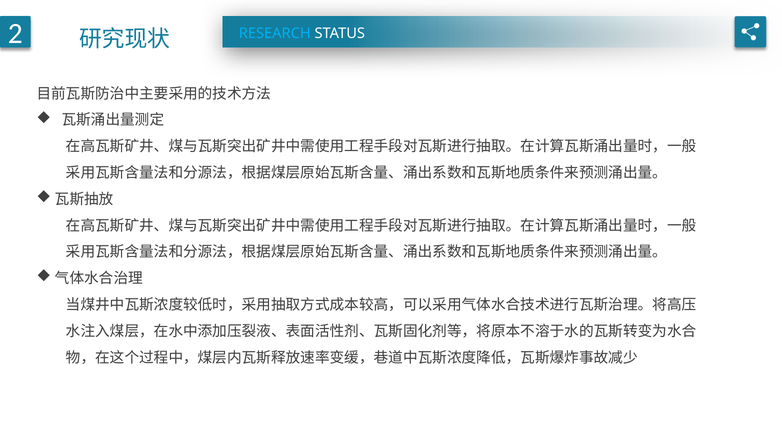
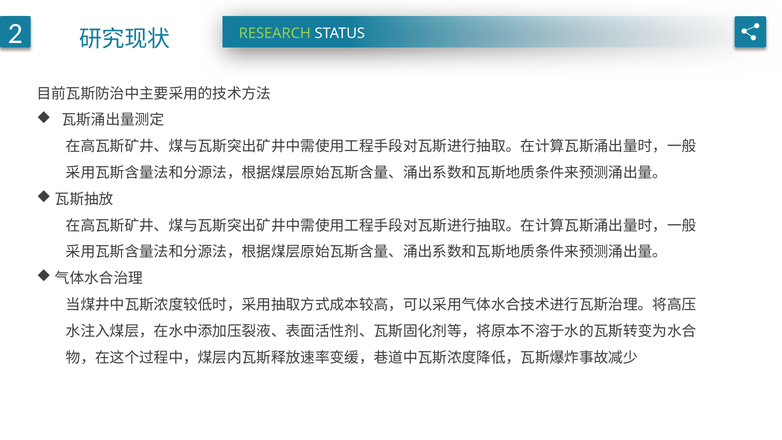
RESEARCH colour: light blue -> light green (275, 34)
